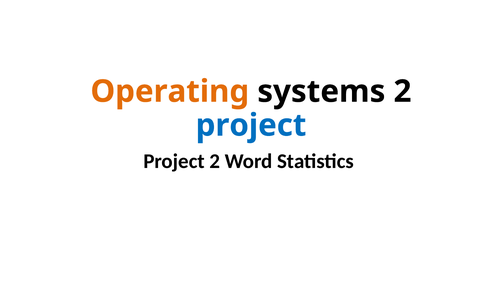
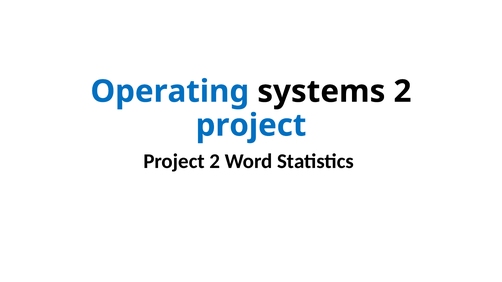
Operating colour: orange -> blue (170, 92)
